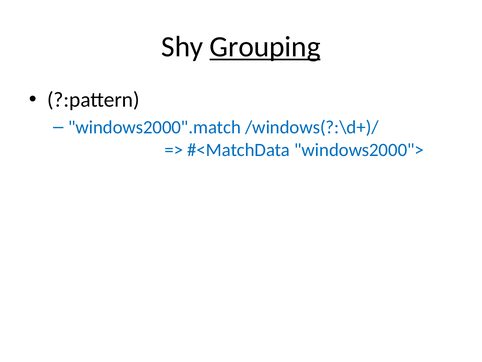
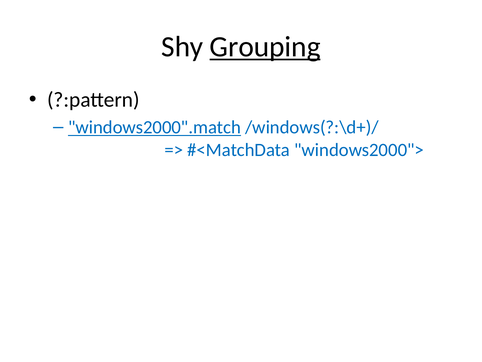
windows2000".match underline: none -> present (155, 127)
